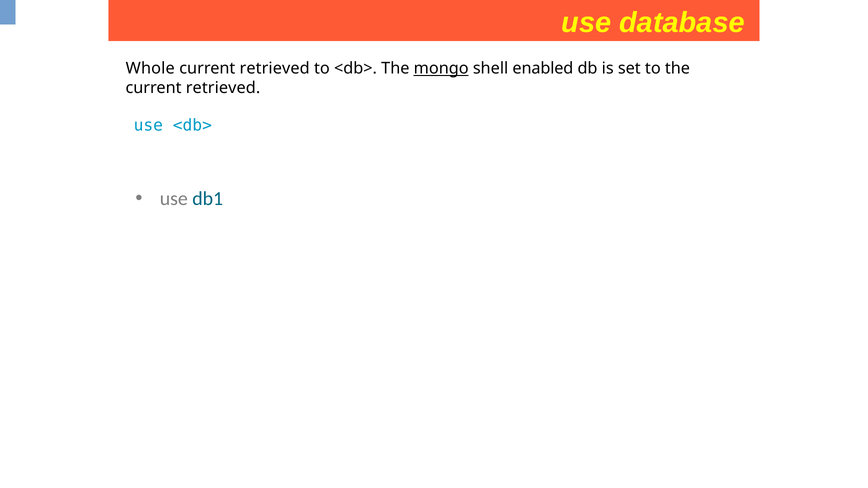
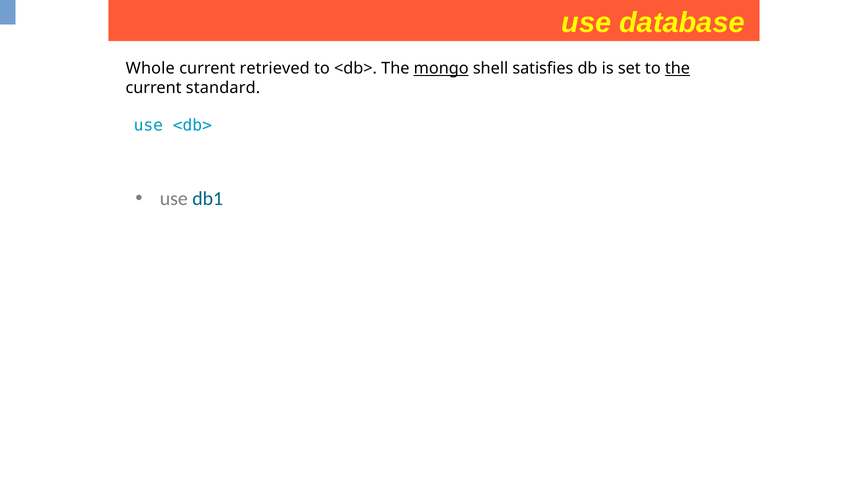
enabled: enabled -> satisfies (543, 68)
the underline: none -> present (677, 68)
retrieved: retrieved -> standard (223, 88)
